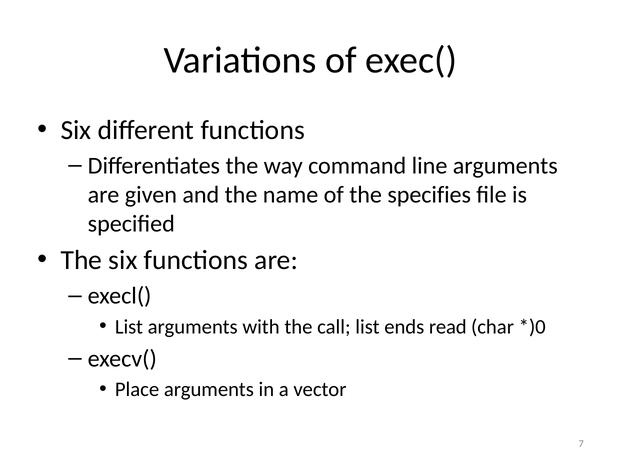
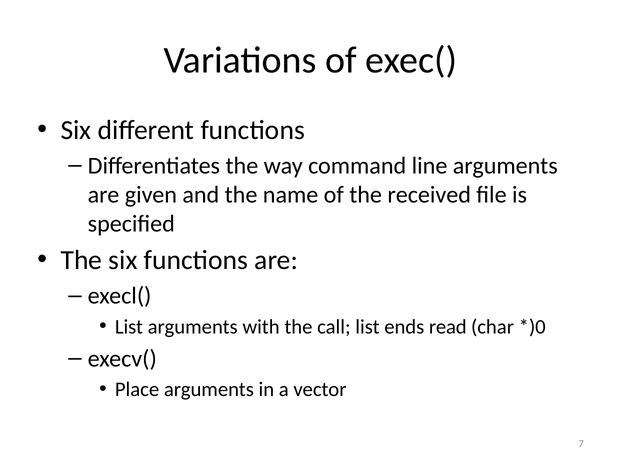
specifies: specifies -> received (429, 195)
